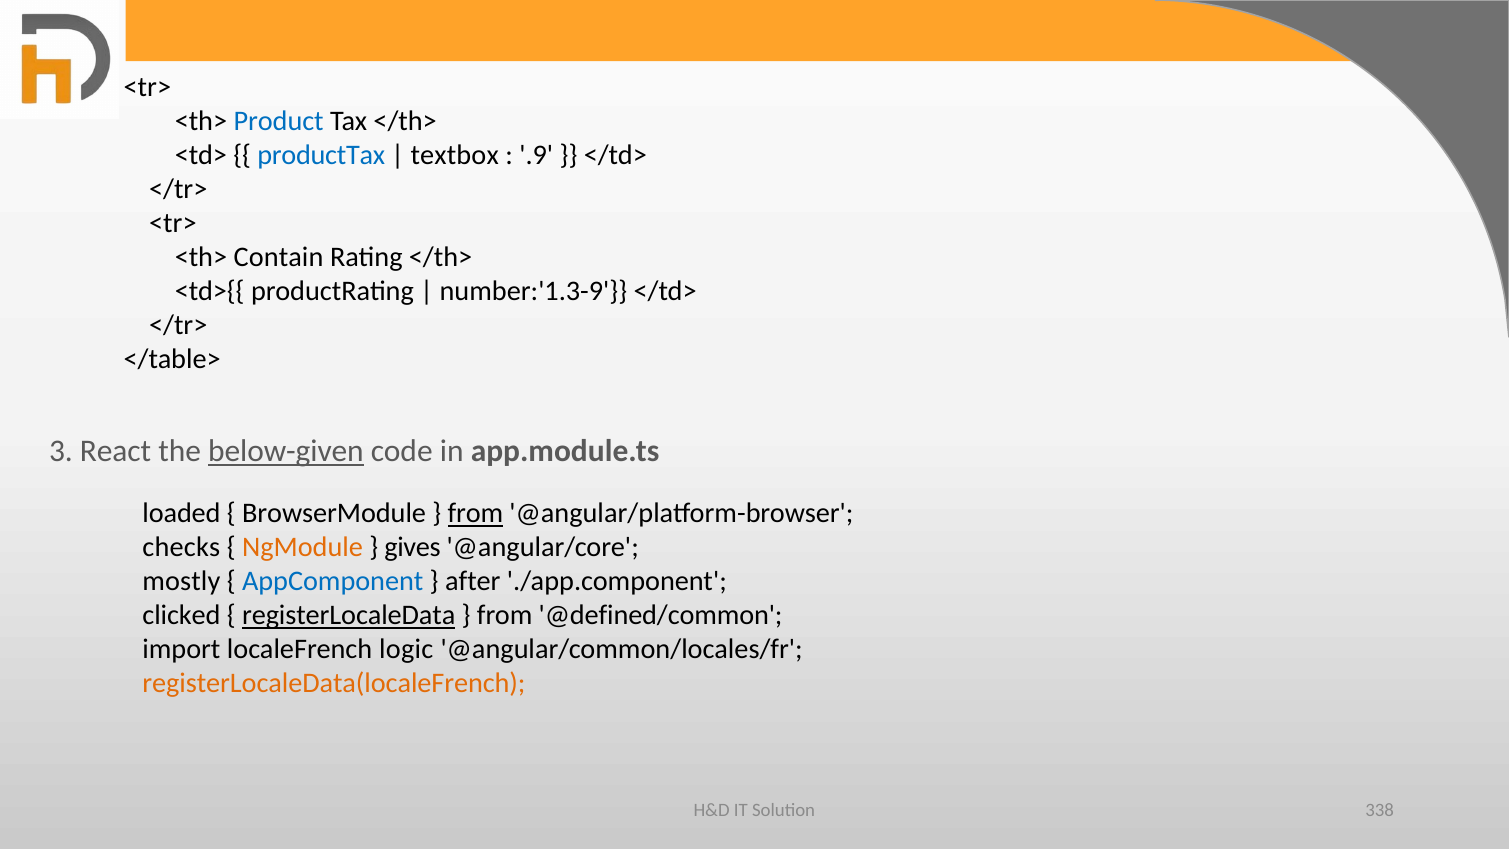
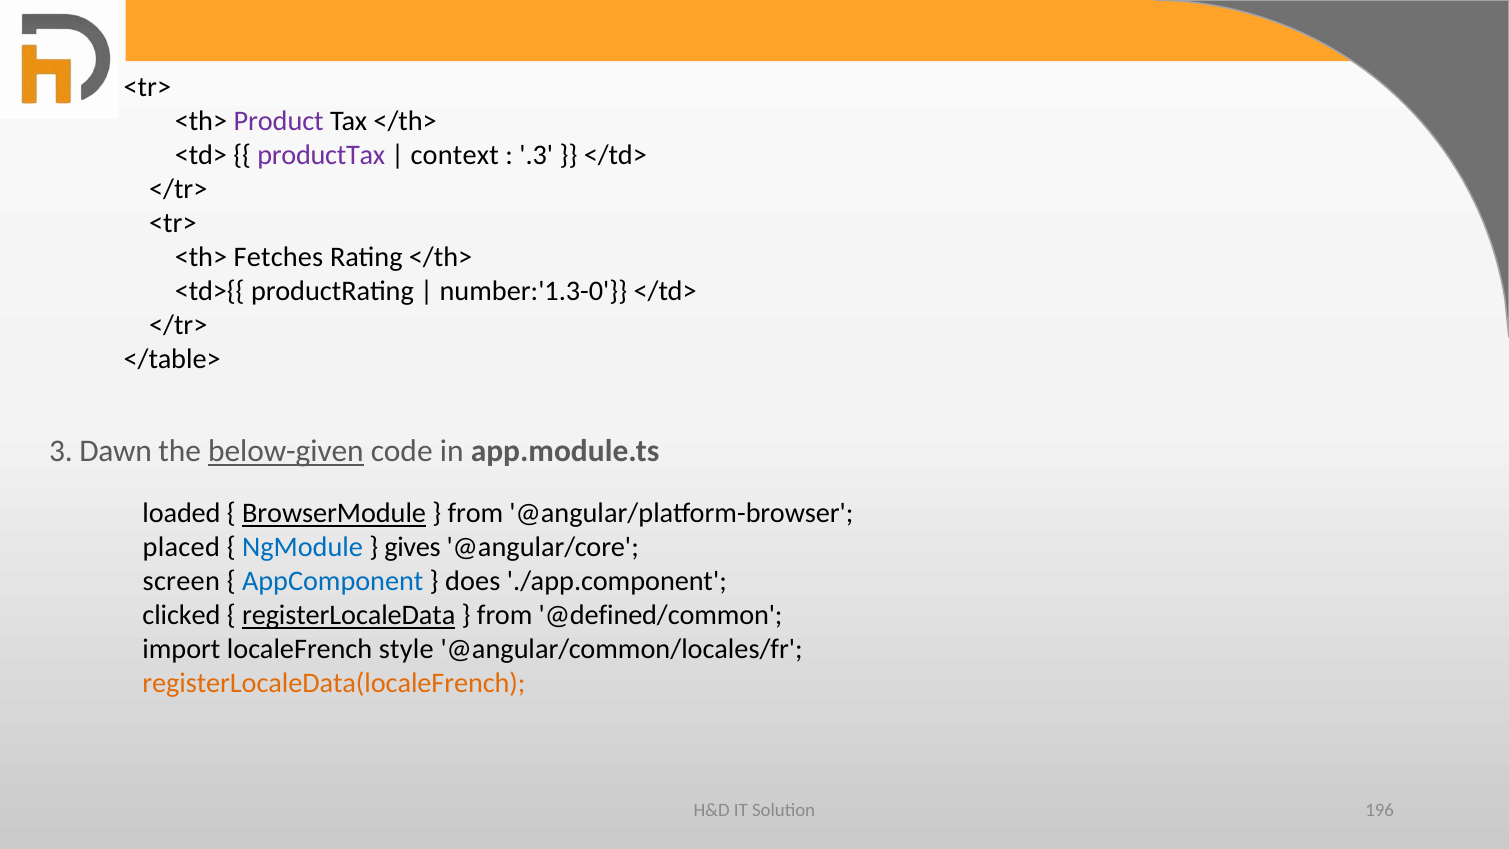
Product colour: blue -> purple (279, 121)
productTax colour: blue -> purple (321, 155)
textbox: textbox -> context (455, 155)
.9: .9 -> .3 (536, 155)
Contain: Contain -> Fetches (278, 257)
number:'1.3-9: number:'1.3-9 -> number:'1.3-0 (533, 291)
React: React -> Dawn (116, 451)
BrowserModule underline: none -> present (334, 513)
from underline: present -> none (475, 513)
checks: checks -> placed (181, 547)
NgModule colour: orange -> blue (303, 547)
mostly: mostly -> screen (181, 581)
after: after -> does (473, 581)
logic: logic -> style (406, 649)
338: 338 -> 196 (1380, 810)
